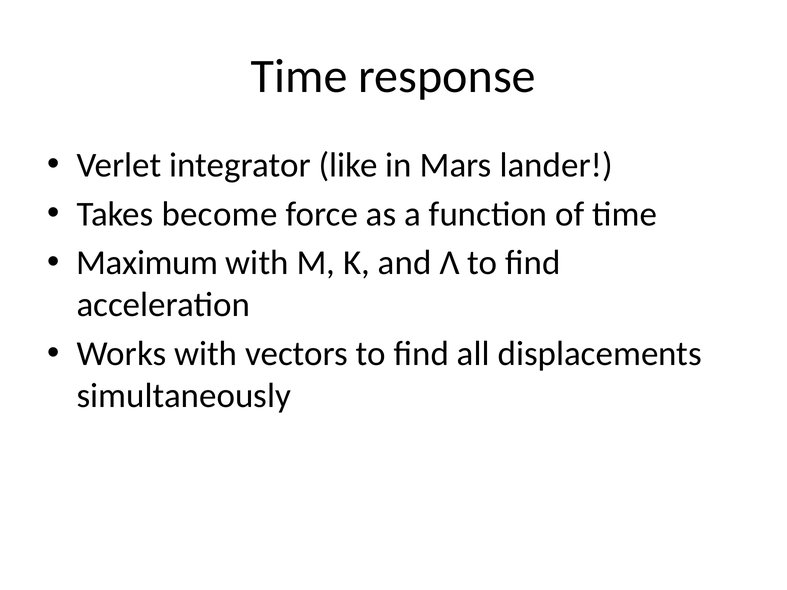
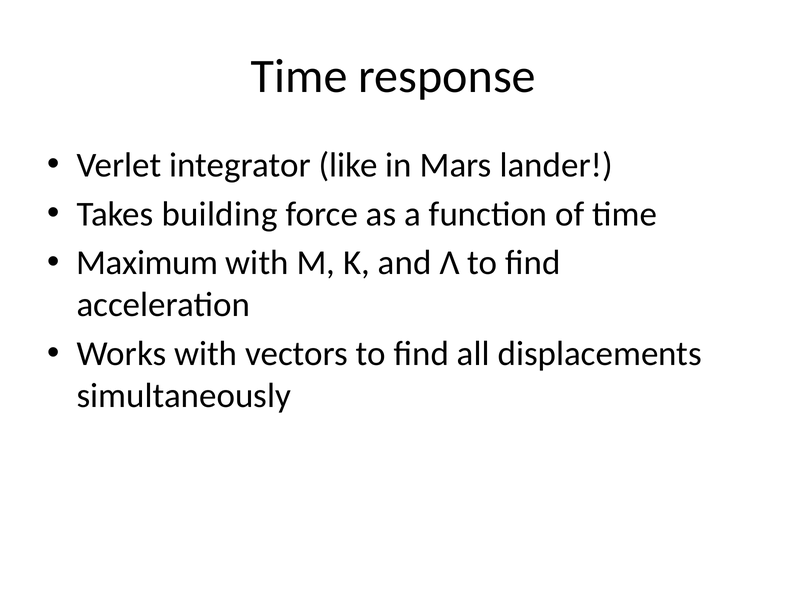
become: become -> building (219, 214)
